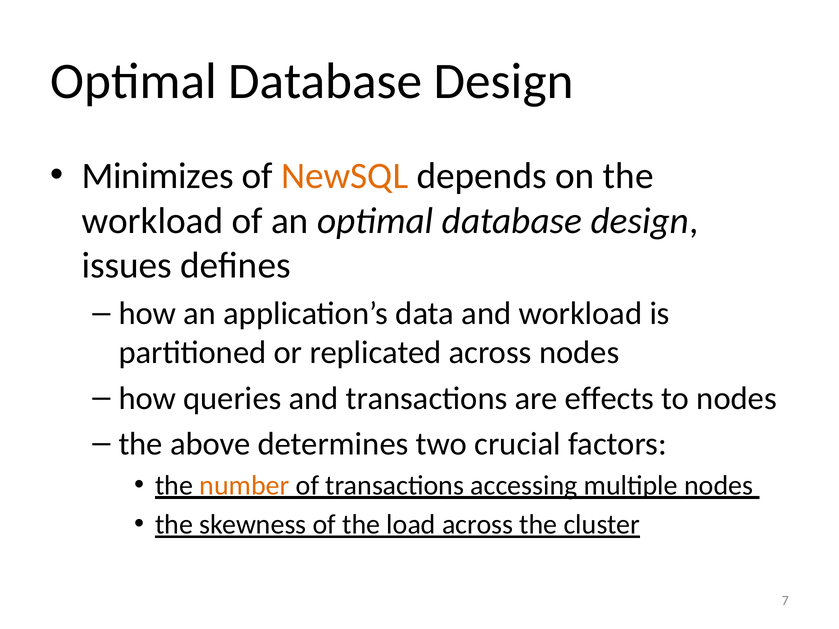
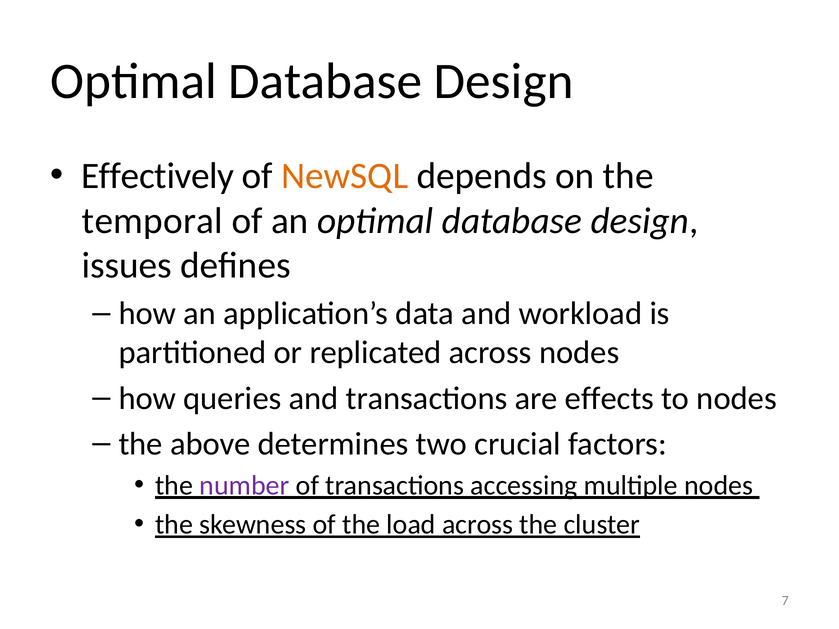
Minimizes: Minimizes -> Effectively (158, 176)
workload: workload -> temporal (152, 221)
number colour: orange -> purple (244, 486)
